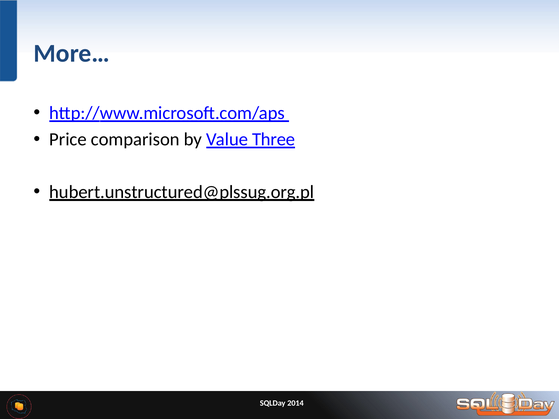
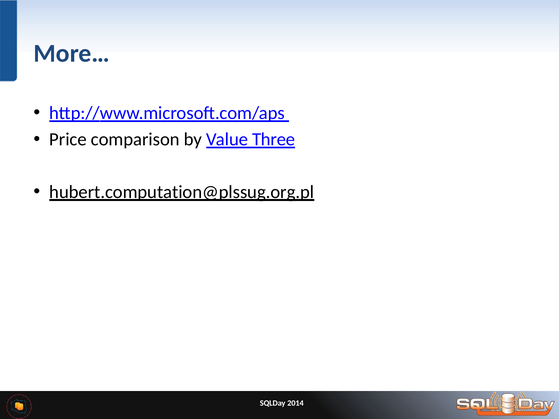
hubert.unstructured@plssug.org.pl: hubert.unstructured@plssug.org.pl -> hubert.computation@plssug.org.pl (182, 192)
